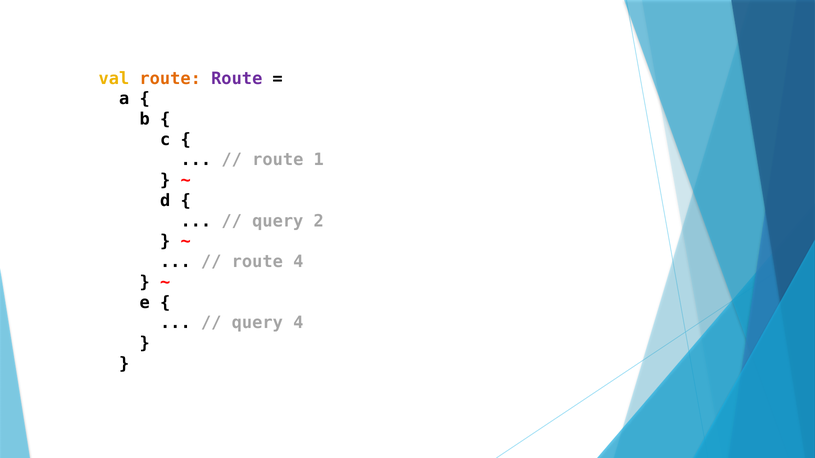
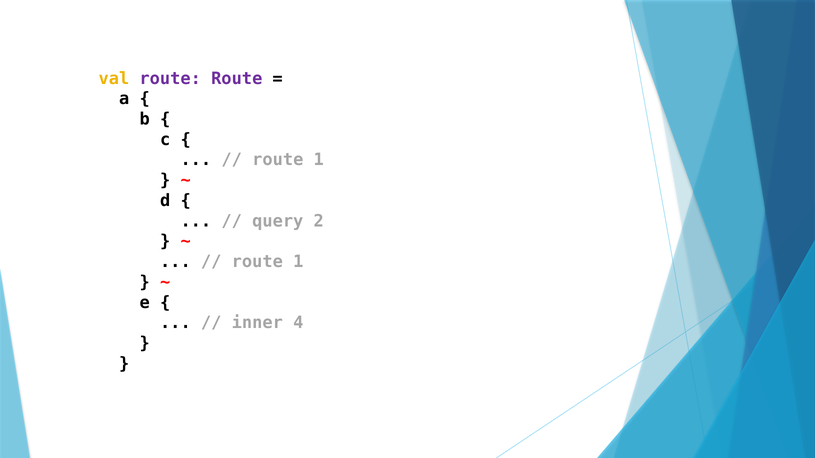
route colour: orange -> purple (170, 78)
4: 4 -> 1 (298, 262)
query: query -> inner (257, 323)
